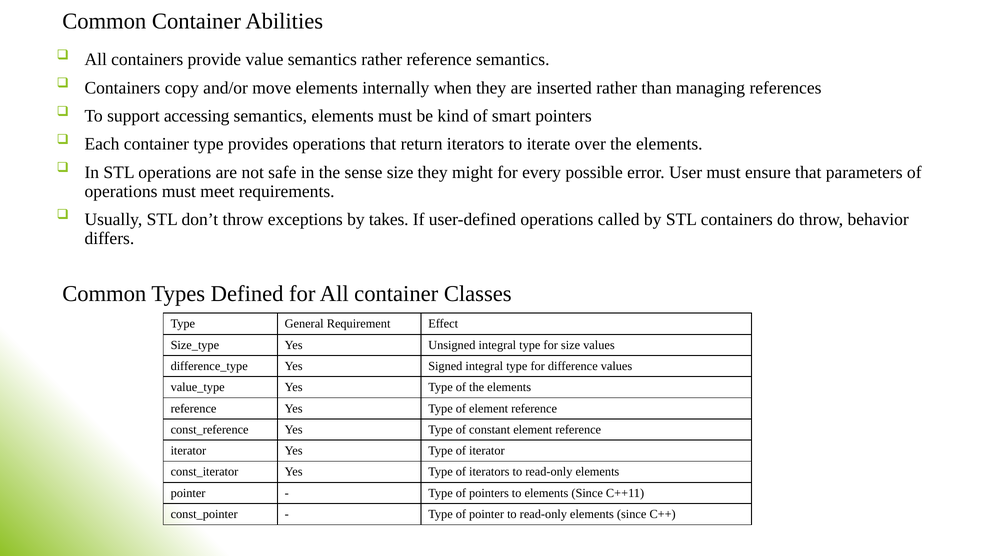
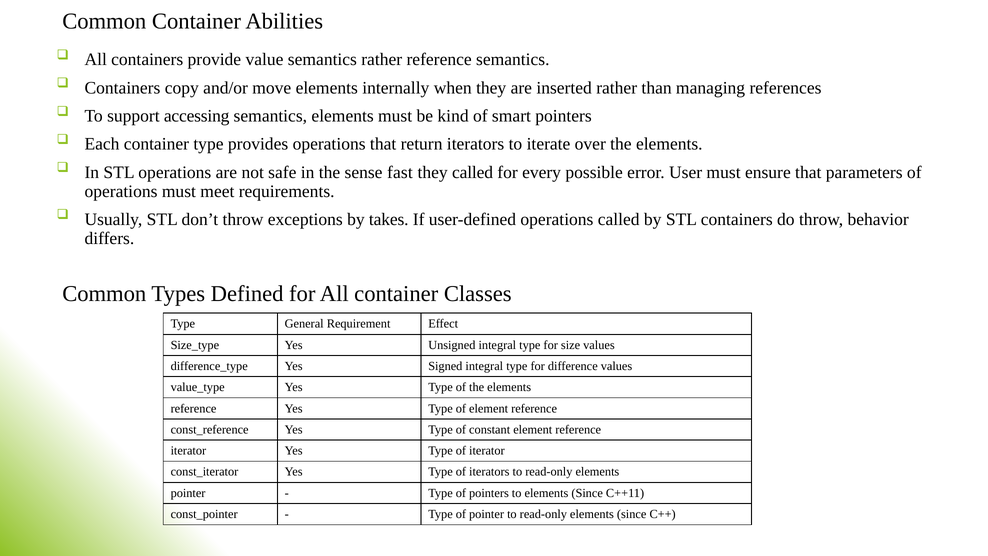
sense size: size -> fast (400, 172)
they might: might -> called (473, 172)
